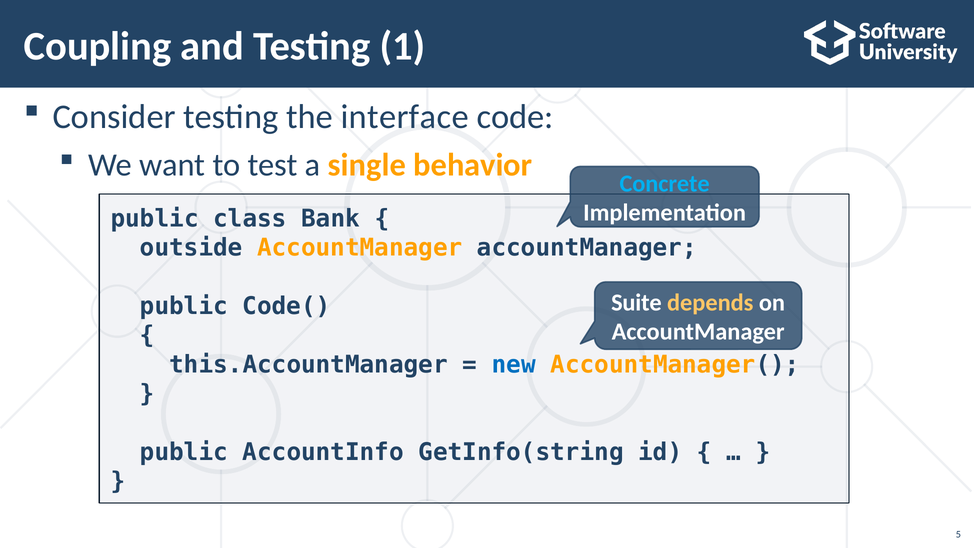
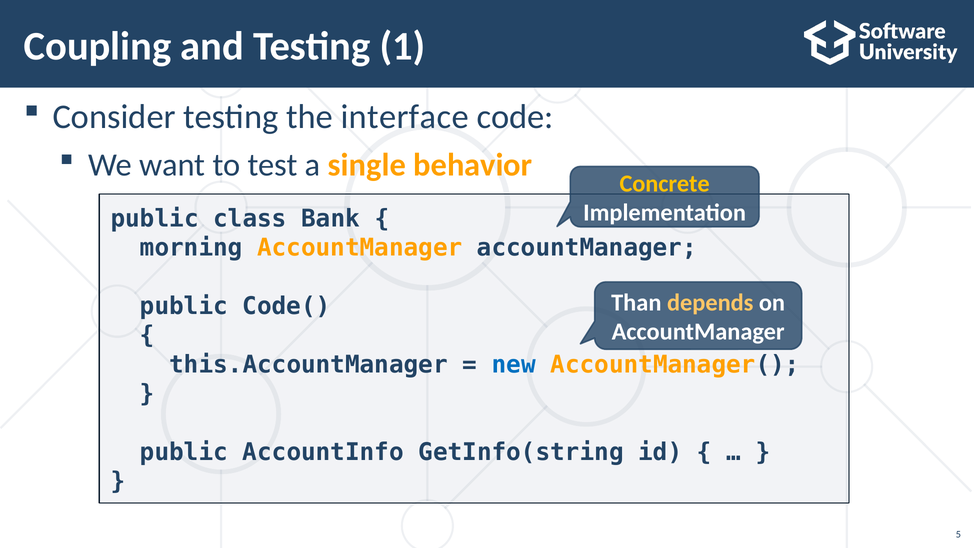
Concrete colour: light blue -> yellow (665, 184)
outside: outside -> morning (191, 248)
Suite: Suite -> Than (636, 303)
